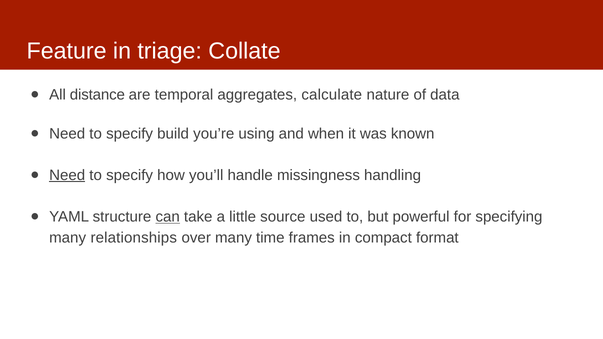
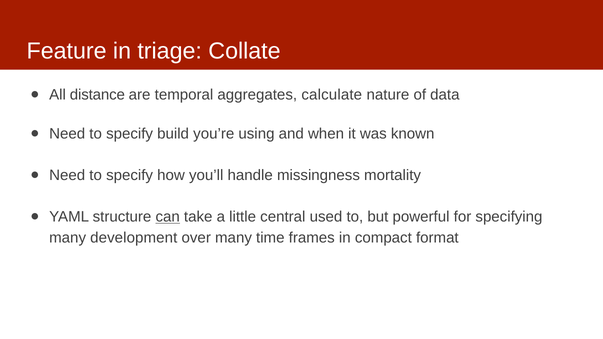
Need underline: present -> none (67, 175)
handling: handling -> mortality (393, 175)
source: source -> central (283, 217)
relationships: relationships -> development (134, 238)
